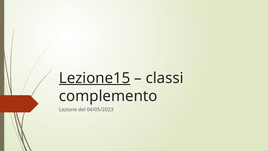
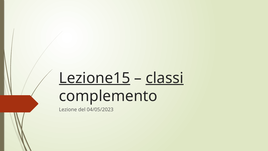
classi underline: none -> present (165, 78)
